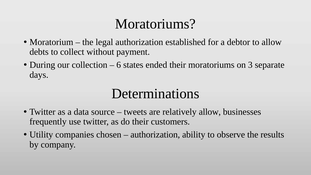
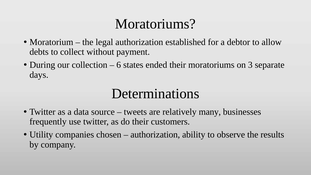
relatively allow: allow -> many (210, 112)
